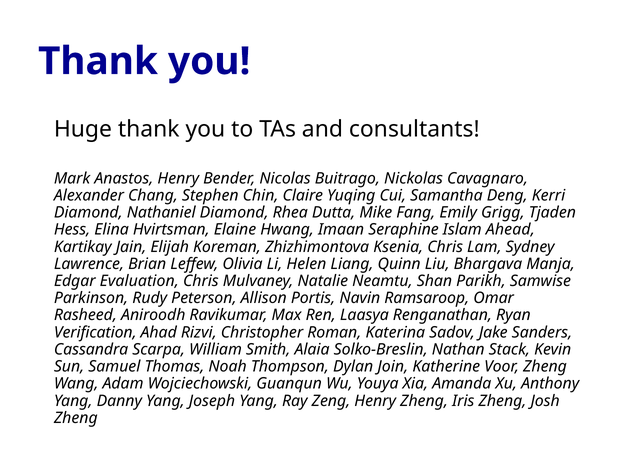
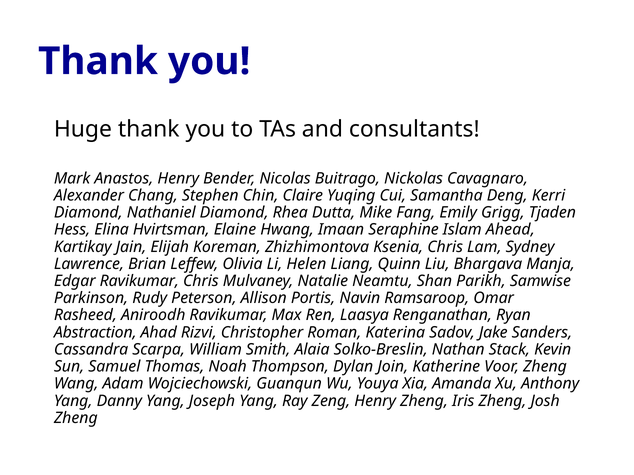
Edgar Evaluation: Evaluation -> Ravikumar (139, 281)
Verification: Verification -> Abstraction (95, 333)
